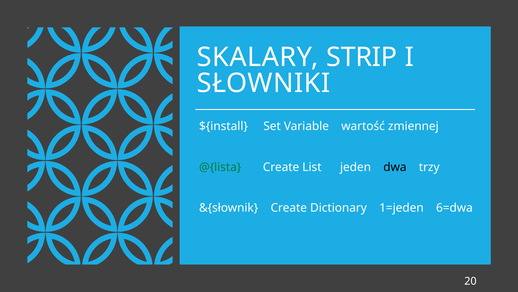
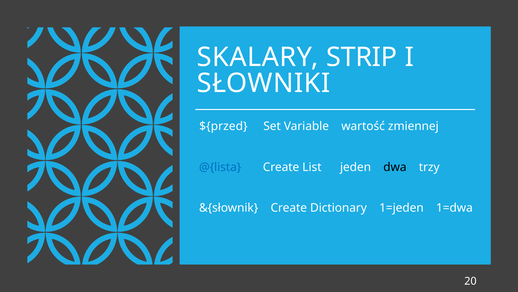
${install: ${install -> ${przed (223, 126)
@{lista colour: green -> blue (220, 167)
6=dwa: 6=dwa -> 1=dwa (454, 208)
